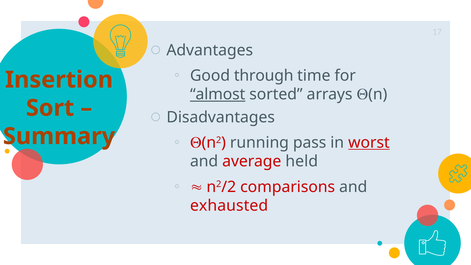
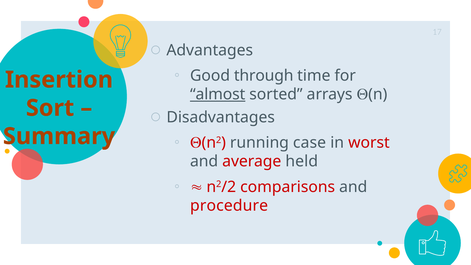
pass: pass -> case (310, 143)
worst underline: present -> none (369, 143)
exhausted: exhausted -> procedure (229, 206)
